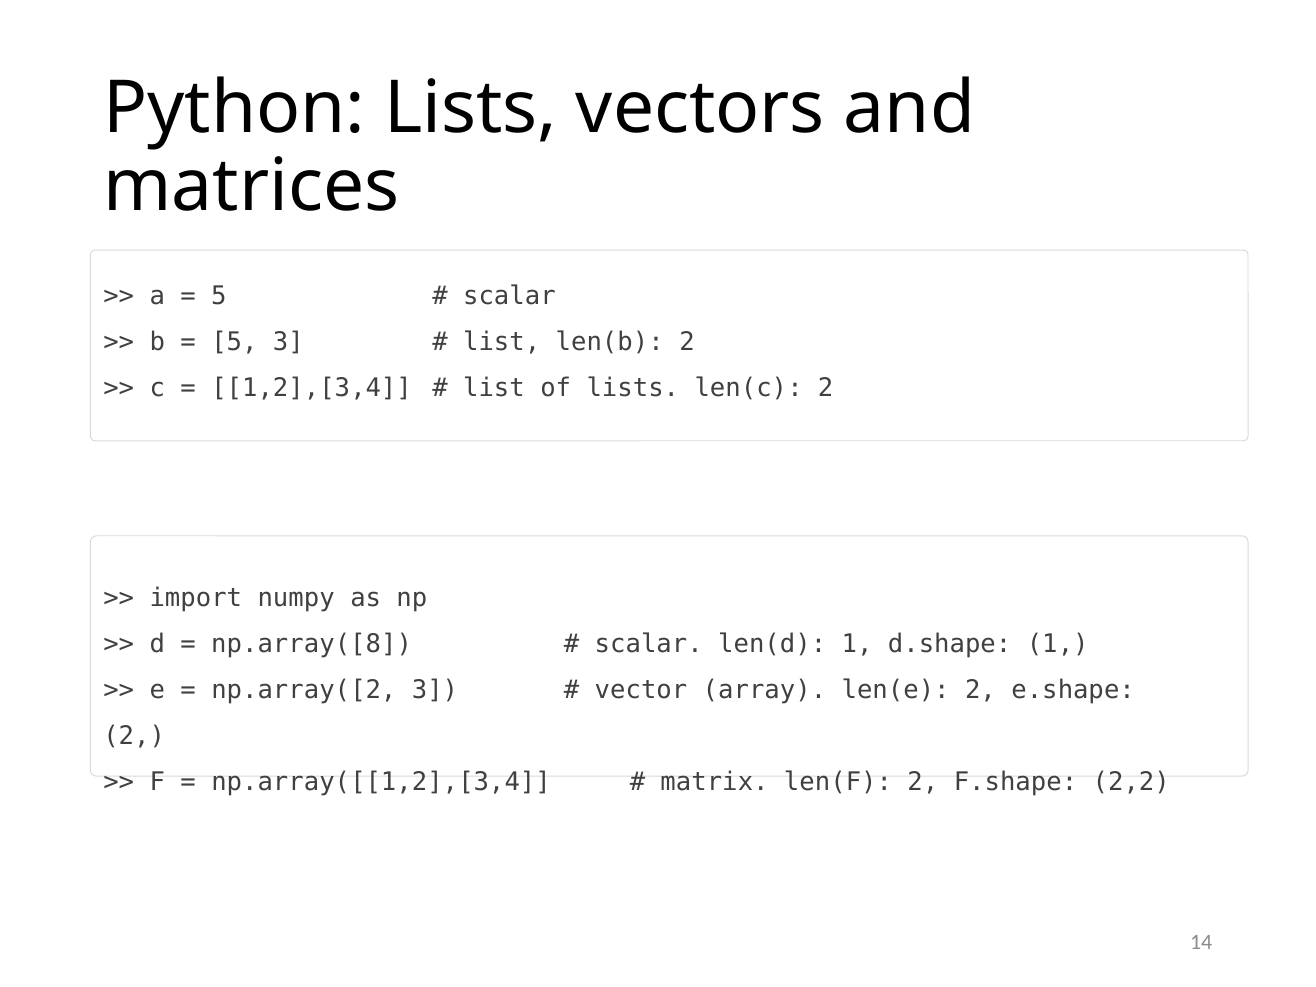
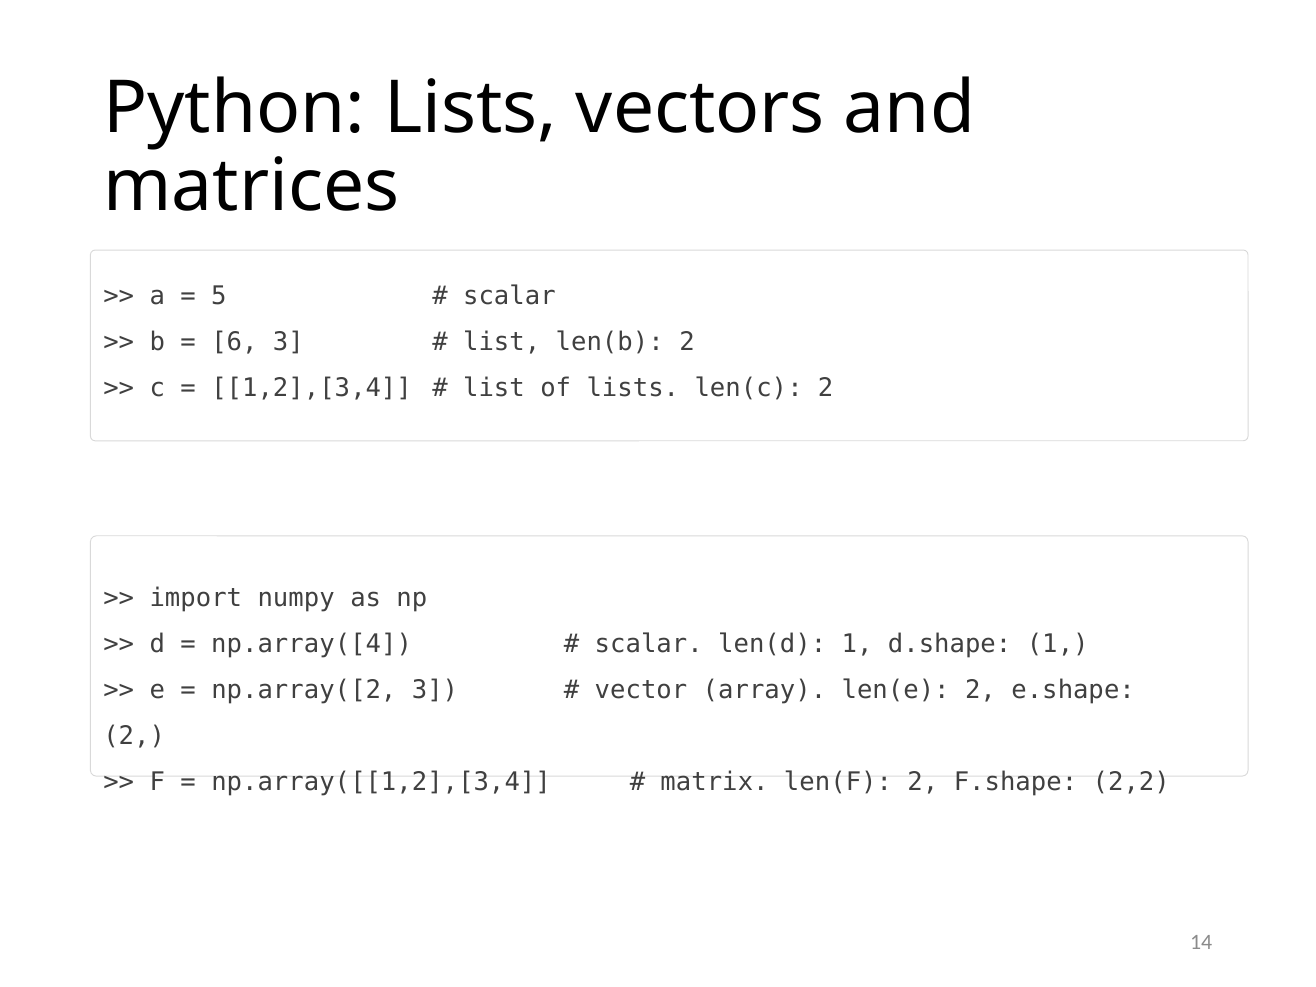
5: 5 -> 6 (234, 342)
np.array([8: np.array([8 -> np.array([4 (312, 644)
